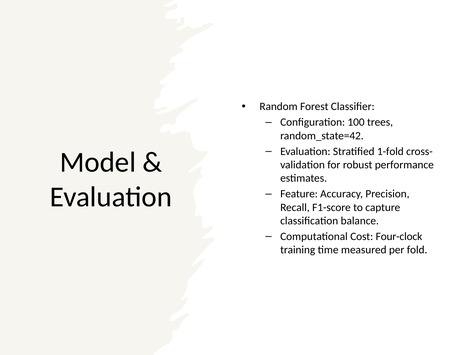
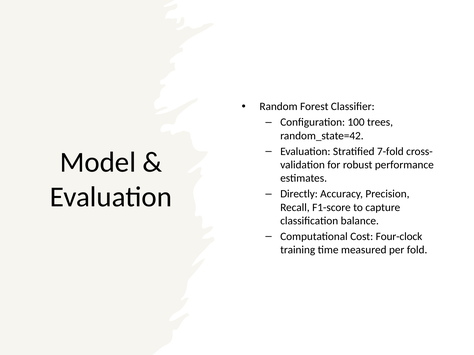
1-fold: 1-fold -> 7-fold (390, 152)
Feature: Feature -> Directly (299, 194)
